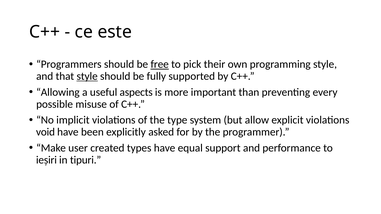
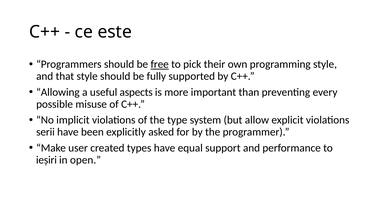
style underline: present -> none (87, 76)
void: void -> serii (45, 132)
tipuri: tipuri -> open (85, 160)
